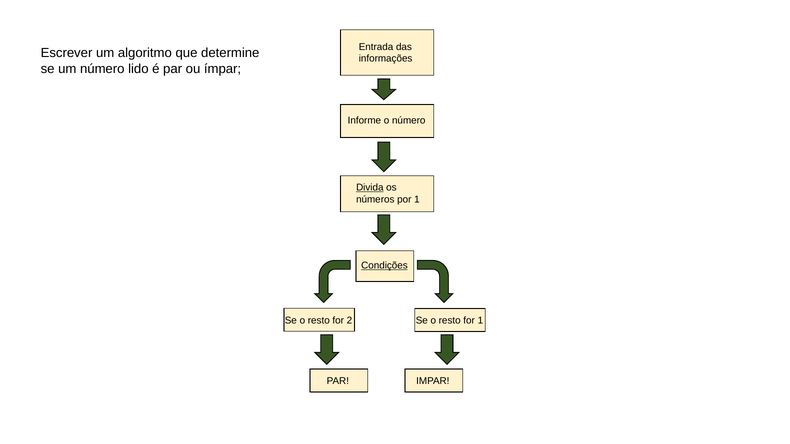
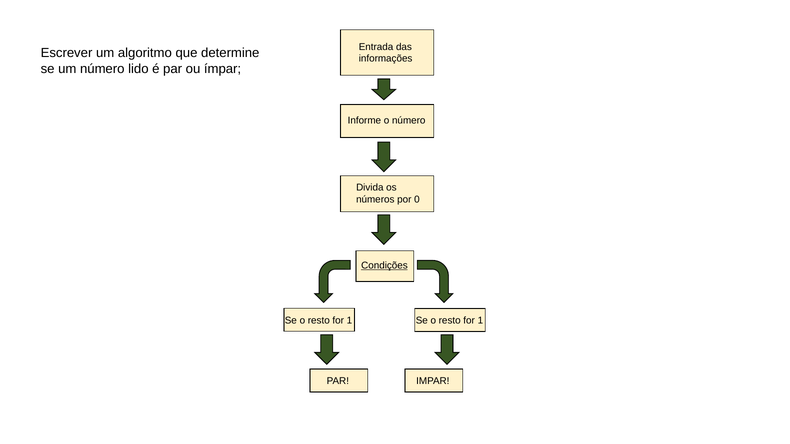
Divida underline: present -> none (370, 188)
por 1: 1 -> 0 (417, 200)
2: 2 -> 1 (349, 321)
